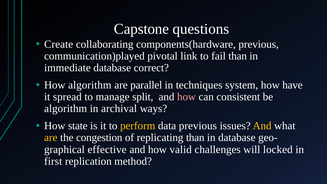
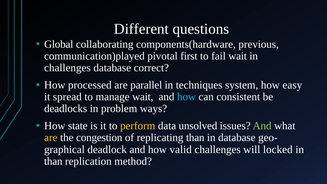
Capstone: Capstone -> Different (141, 29)
Create: Create -> Global (59, 44)
link: link -> first (189, 56)
fail than: than -> wait (238, 56)
immediate: immediate -> challenges (67, 68)
How algorithm: algorithm -> processed (90, 85)
have: have -> easy (292, 85)
manage split: split -> wait (143, 97)
how colour: pink -> light blue (187, 97)
algorithm: algorithm -> deadlocks (66, 109)
archival: archival -> problem (119, 109)
data previous: previous -> unsolved (198, 126)
And colour: yellow -> light green (262, 126)
effective: effective -> deadlock (107, 149)
first: first -> than (53, 161)
